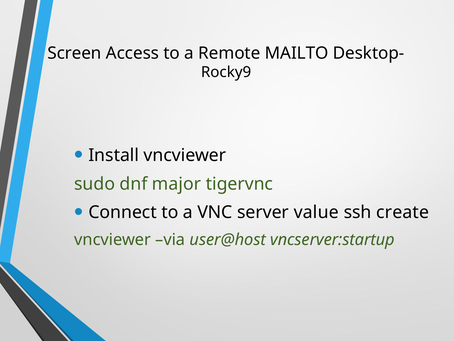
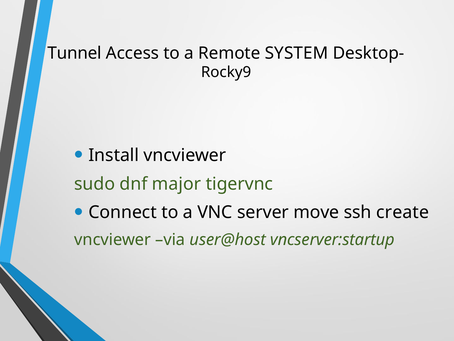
Screen: Screen -> Tunnel (75, 53)
MAILTO: MAILTO -> SYSTEM (297, 53)
value: value -> move (316, 212)
